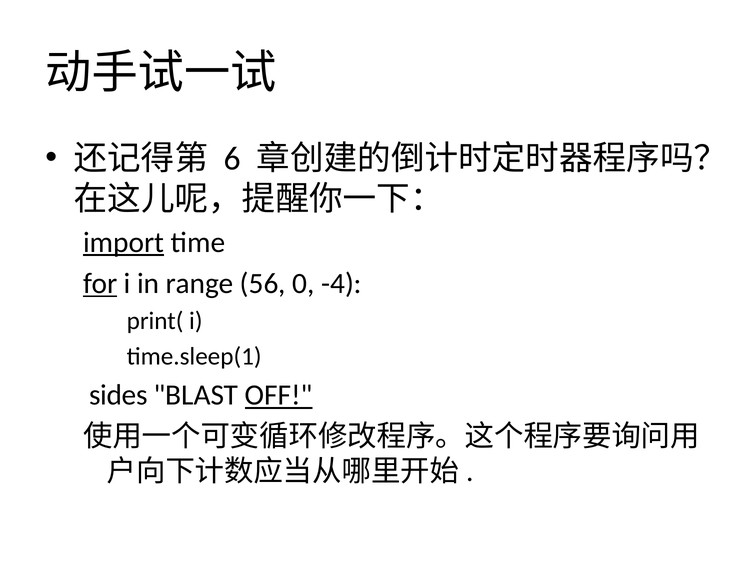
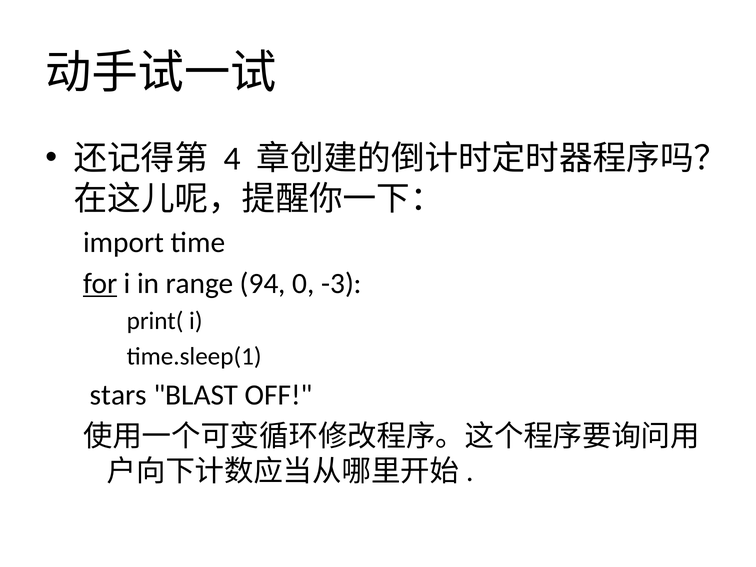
6: 6 -> 4 (232, 159)
import underline: present -> none (124, 242)
56: 56 -> 94 (263, 284)
-4: -4 -> -3 (342, 284)
sides: sides -> stars (118, 395)
OFF underline: present -> none (279, 395)
